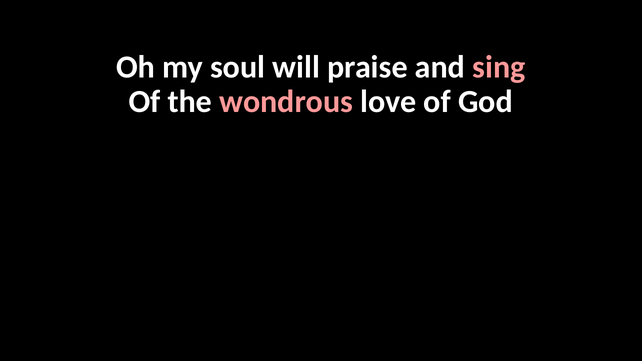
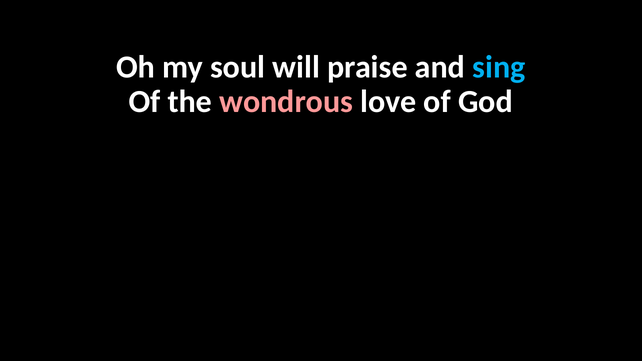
sing colour: pink -> light blue (499, 67)
